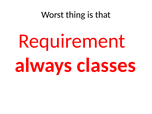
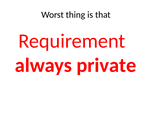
classes: classes -> private (106, 65)
